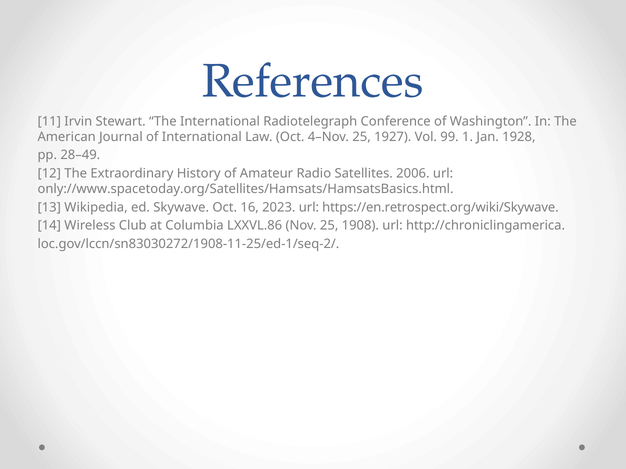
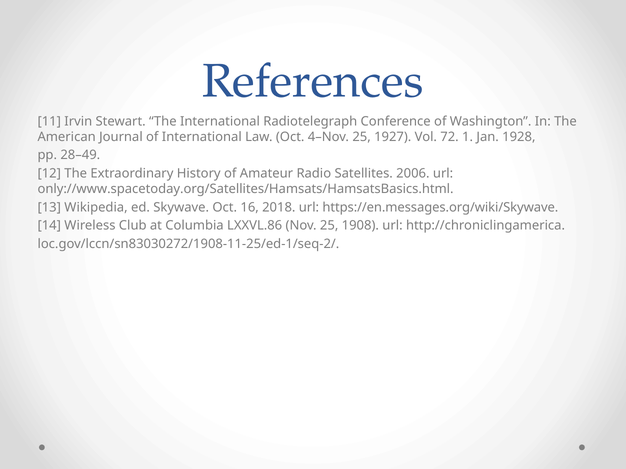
99: 99 -> 72 (450, 137)
2023: 2023 -> 2018 (279, 208)
https://en.retrospect.org/wiki/Skywave: https://en.retrospect.org/wiki/Skywave -> https://en.messages.org/wiki/Skywave (440, 208)
